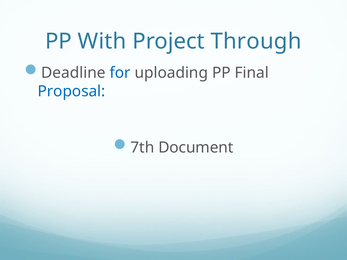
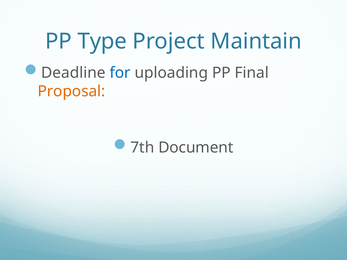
With: With -> Type (102, 41)
Through: Through -> Maintain (256, 41)
Proposal colour: blue -> orange (71, 91)
